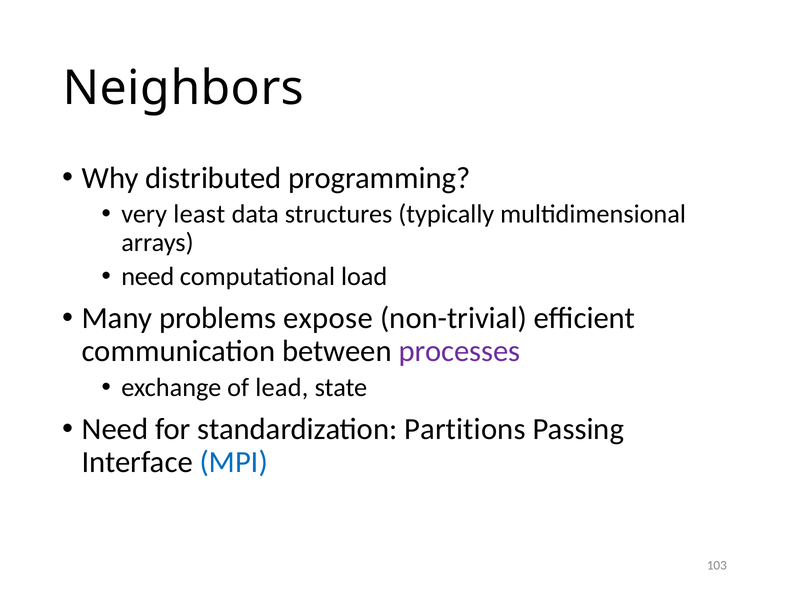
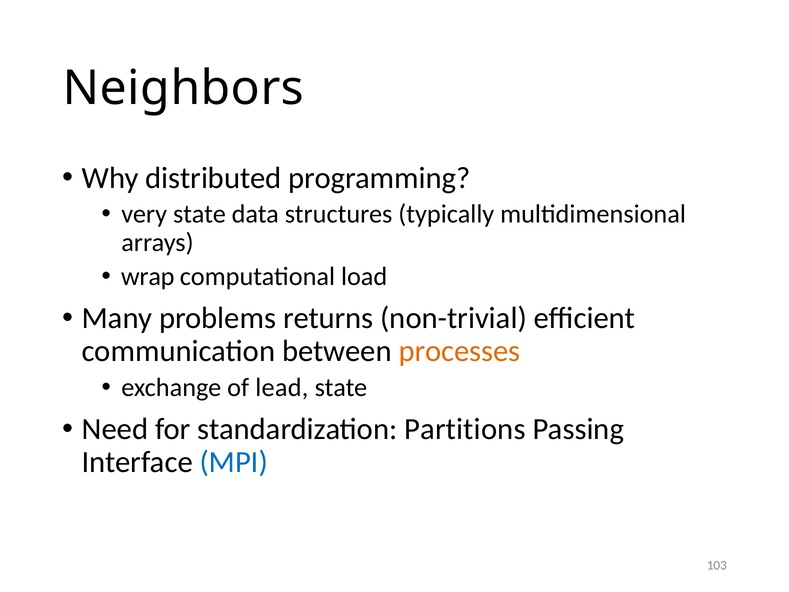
very least: least -> state (199, 214)
need: need -> wrap (148, 276)
expose: expose -> returns (328, 318)
processes colour: purple -> orange (460, 351)
